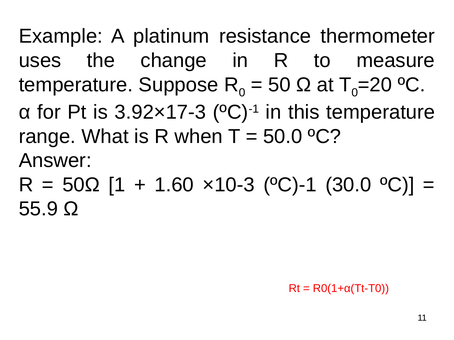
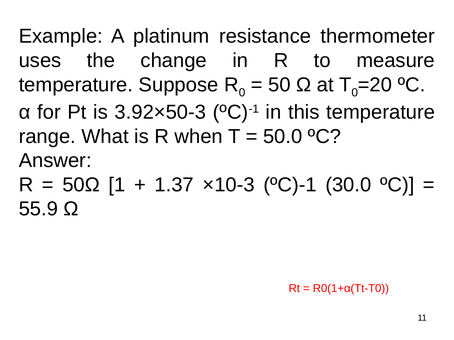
3.92×17-3: 3.92×17-3 -> 3.92×50-3 (160, 112)
1.60: 1.60 -> 1.37 (174, 185)
